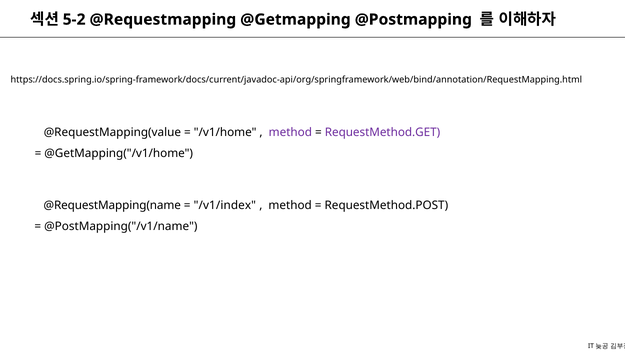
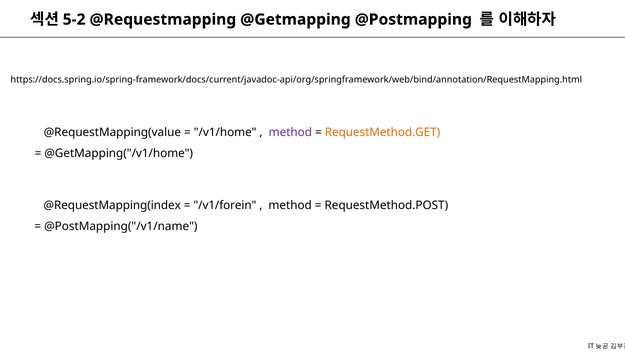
RequestMethod.GET colour: purple -> orange (382, 132)
@RequestMapping(name: @RequestMapping(name -> @RequestMapping(index (112, 205)
/v1/index: /v1/index -> /v1/forein (225, 205)
